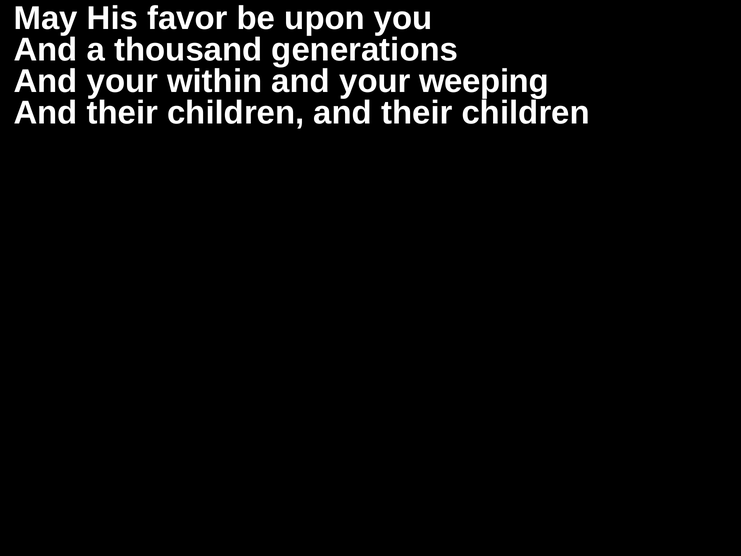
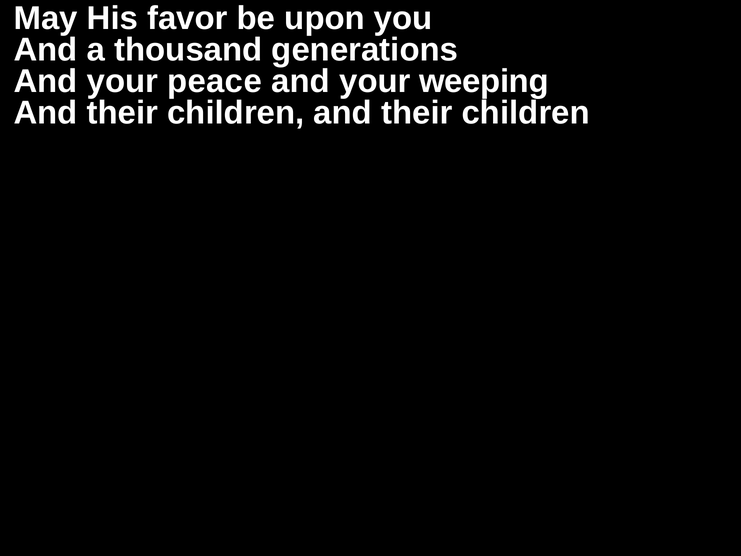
within: within -> peace (215, 81)
